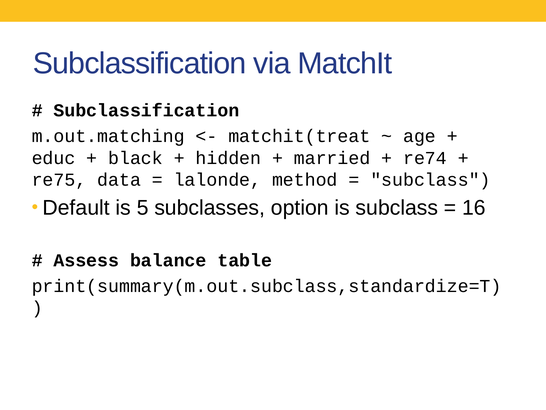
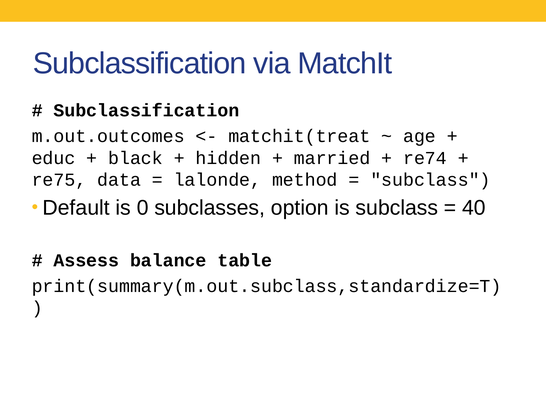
m.out.matching: m.out.matching -> m.out.outcomes (108, 136)
5: 5 -> 0 (143, 208)
16: 16 -> 40 (474, 208)
